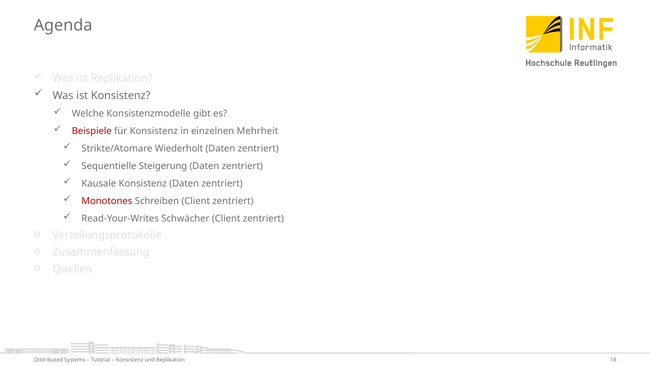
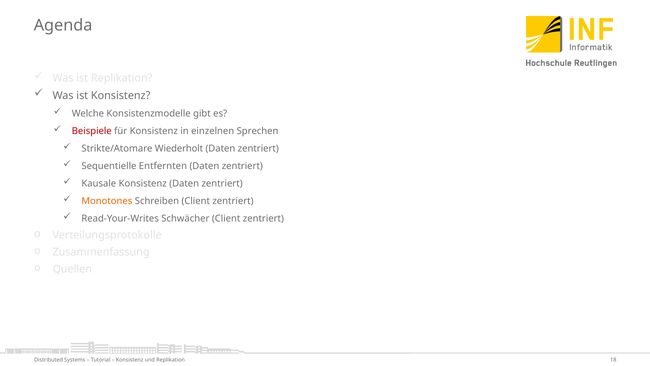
Mehrheit: Mehrheit -> Sprechen (258, 131)
Steigerung: Steigerung -> Entfernten (163, 166)
Monotones colour: red -> orange (107, 201)
